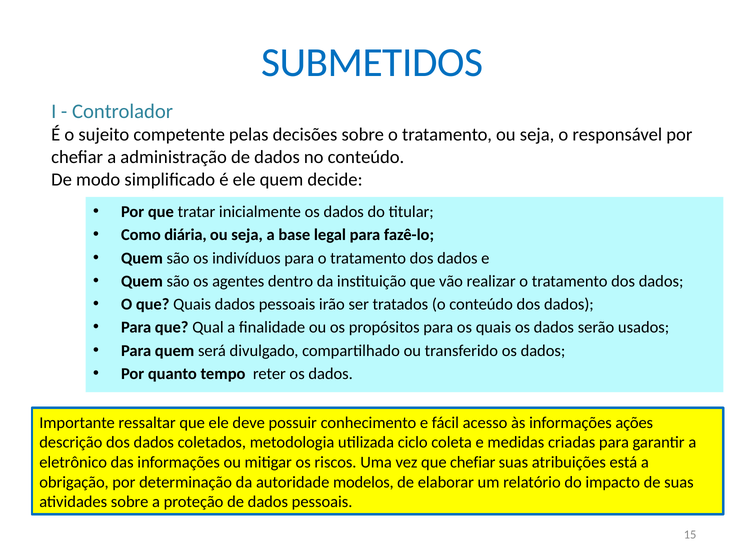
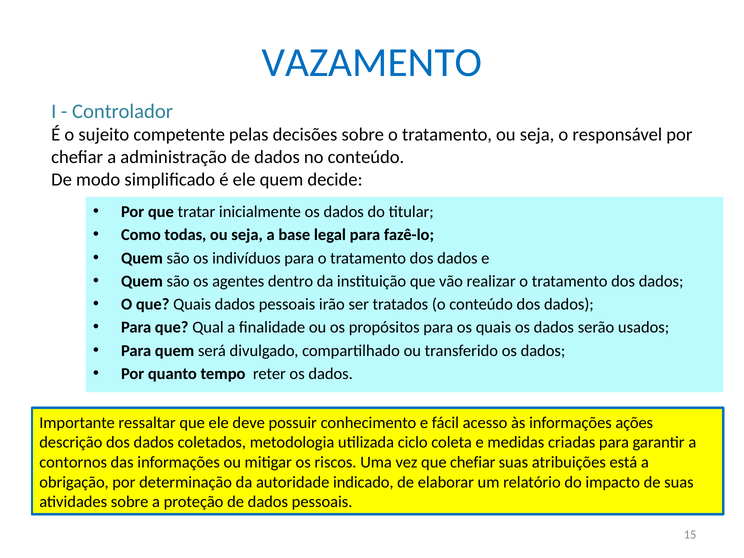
SUBMETIDOS: SUBMETIDOS -> VAZAMENTO (372, 63)
diária: diária -> todas (185, 235)
eletrônico: eletrônico -> contornos (73, 462)
modelos: modelos -> indicado (363, 482)
